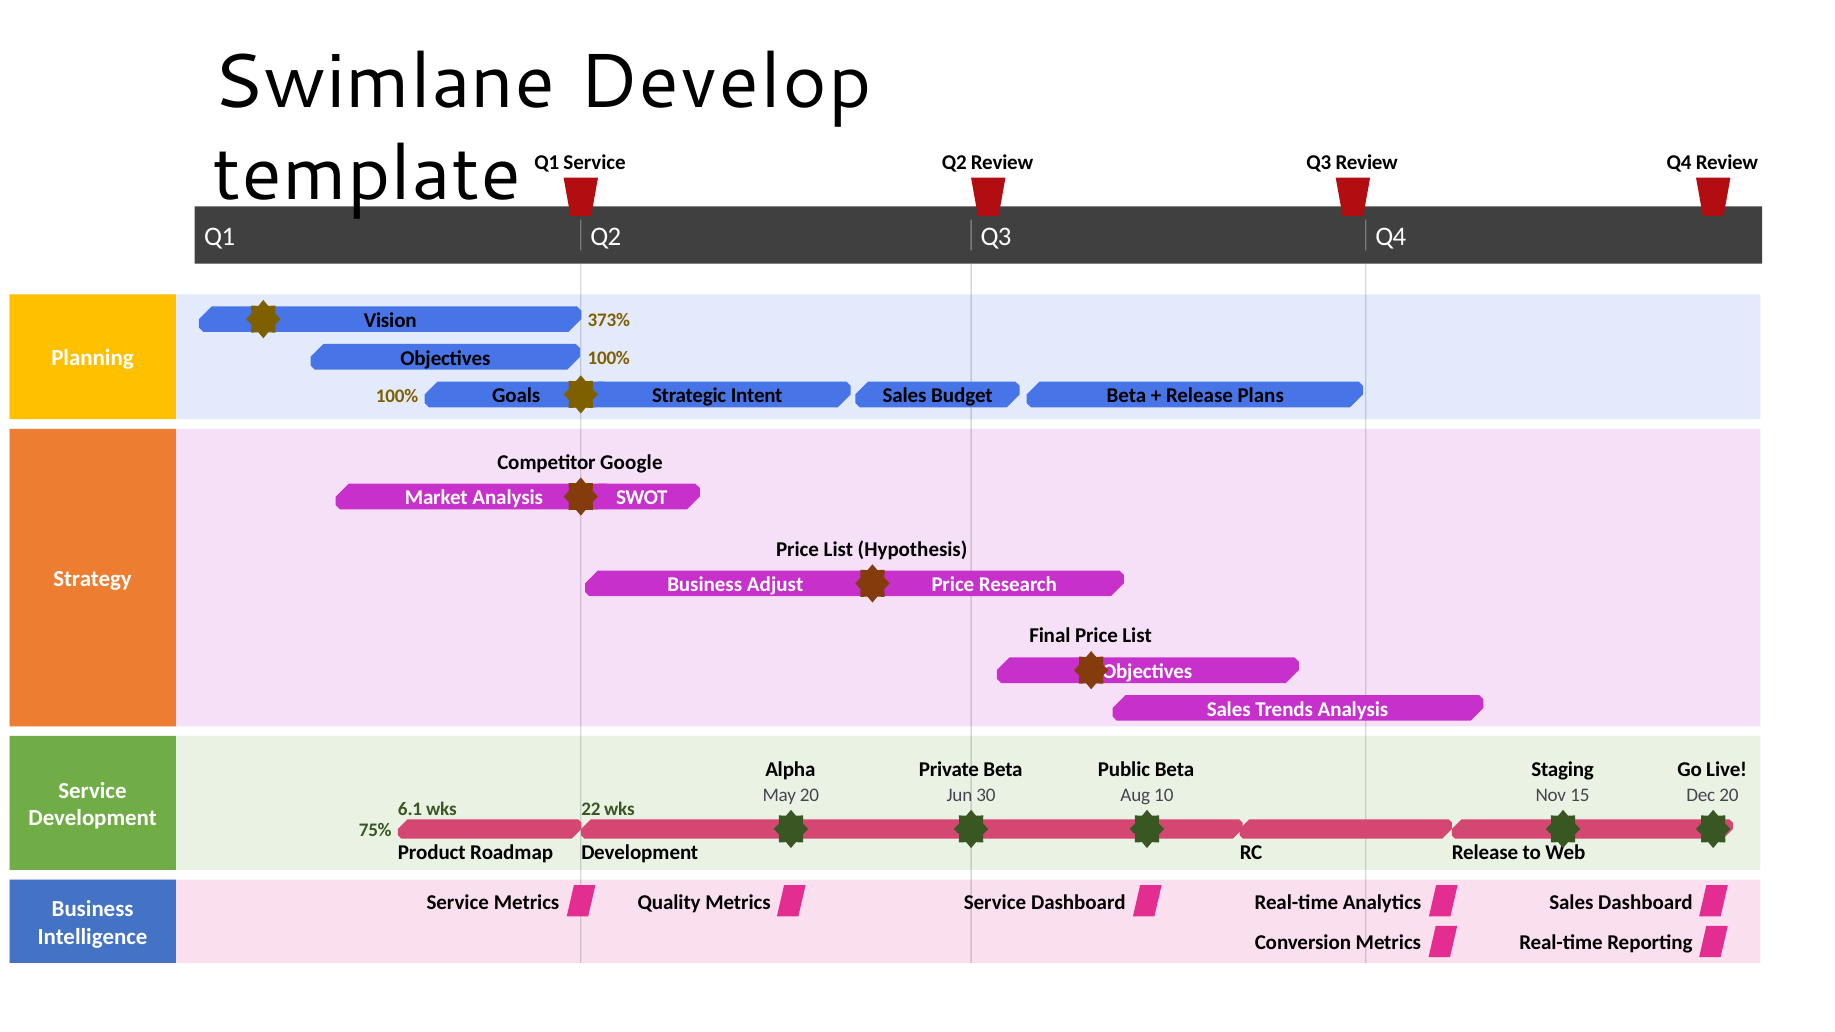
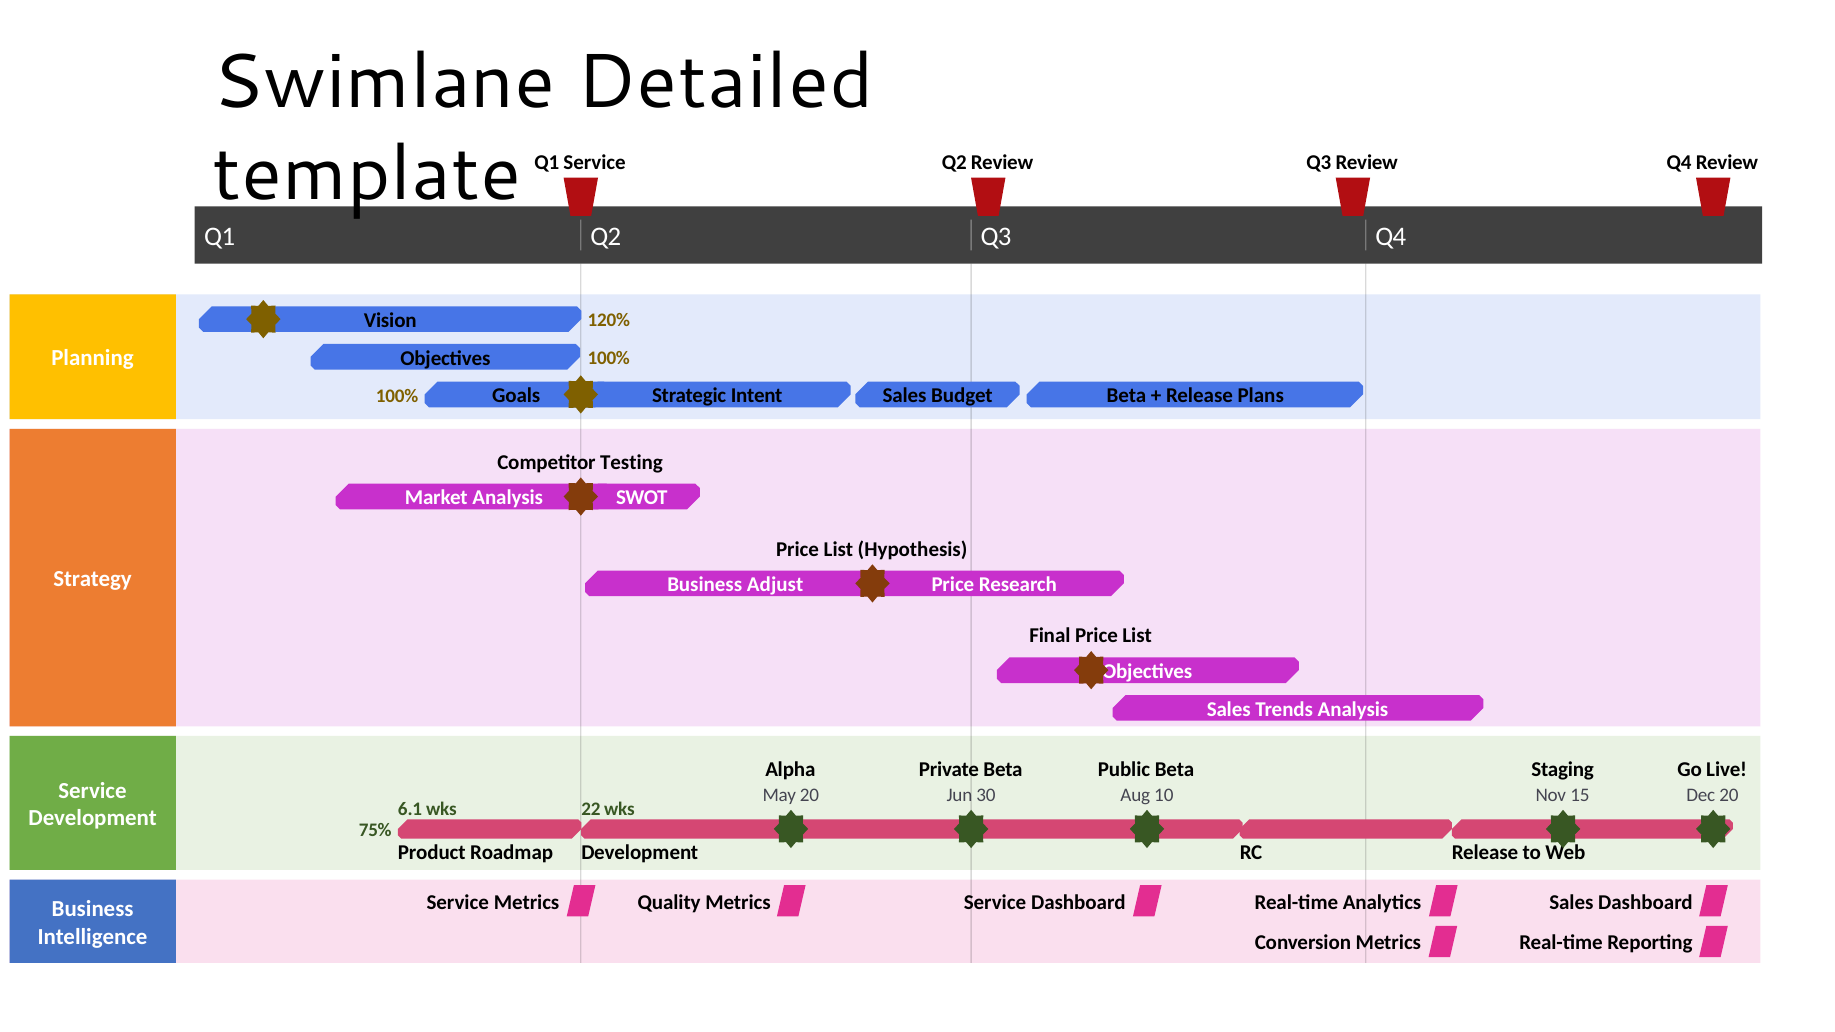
Develop: Develop -> Detailed (725, 82)
373%: 373% -> 120% (609, 321)
Google: Google -> Testing (631, 462)
